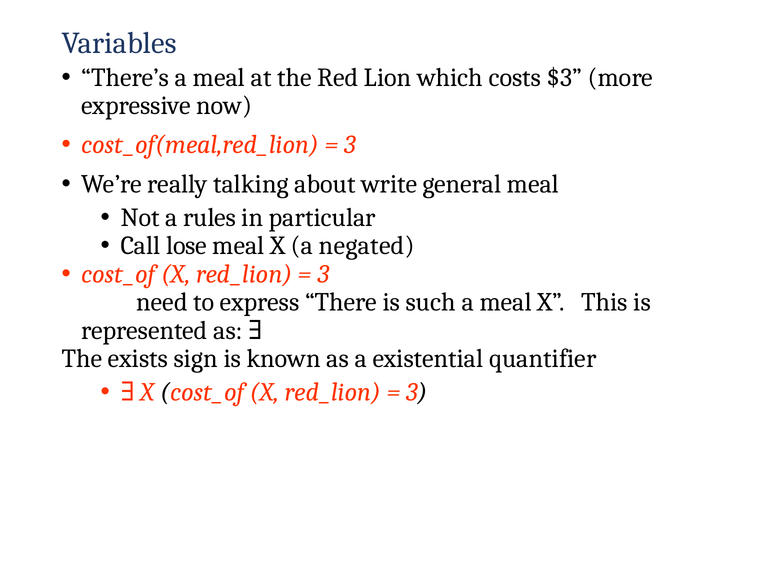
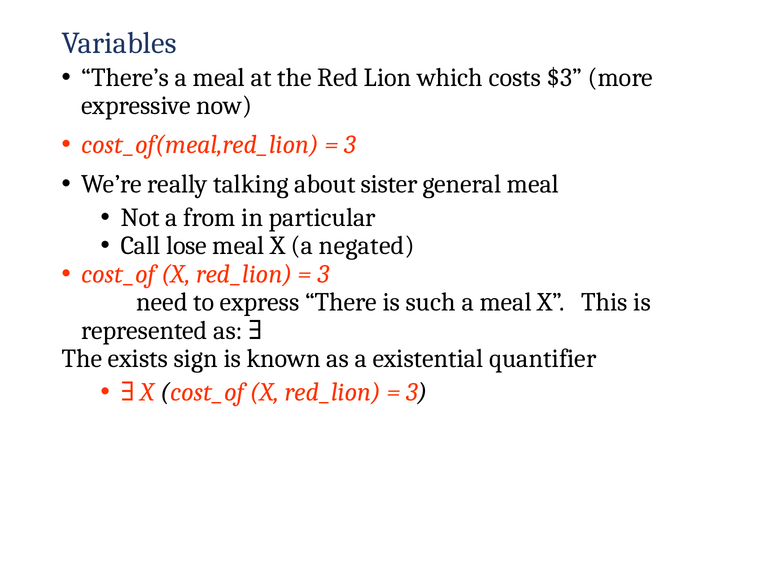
write: write -> sister (389, 184)
rules: rules -> from (210, 218)
